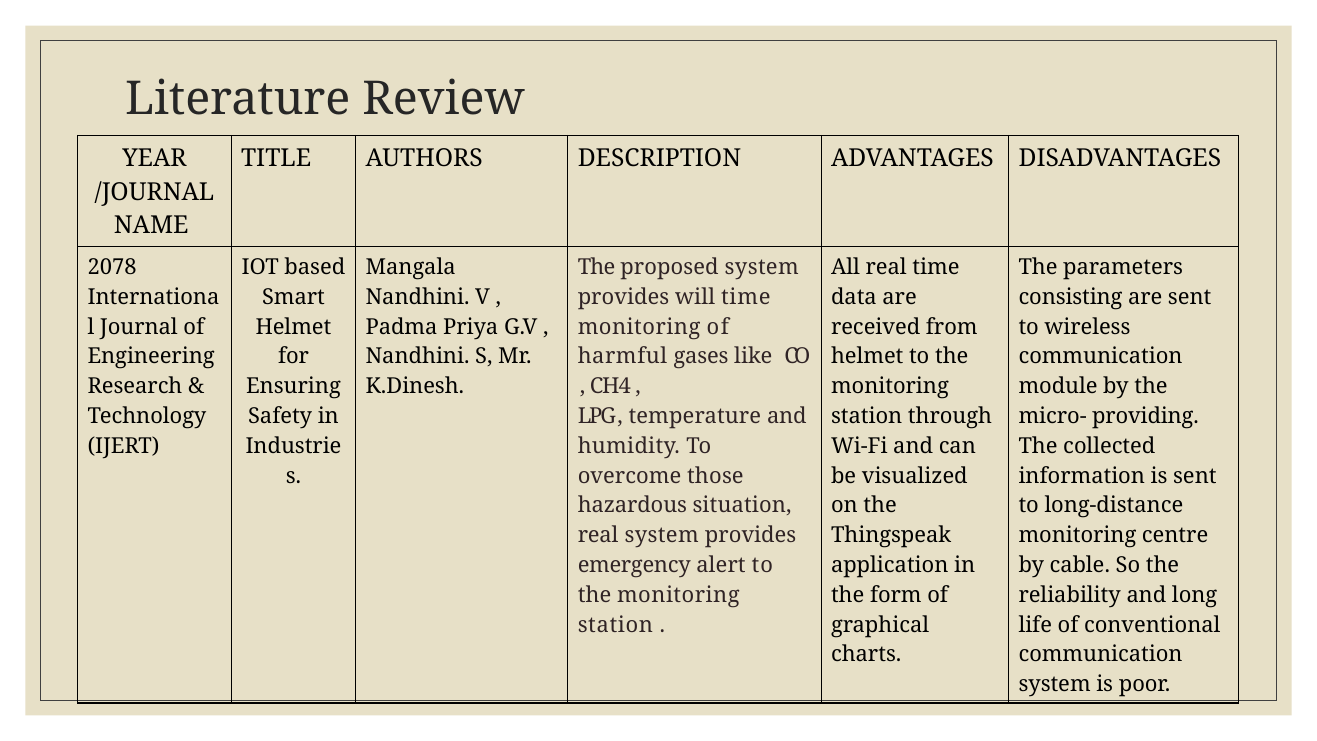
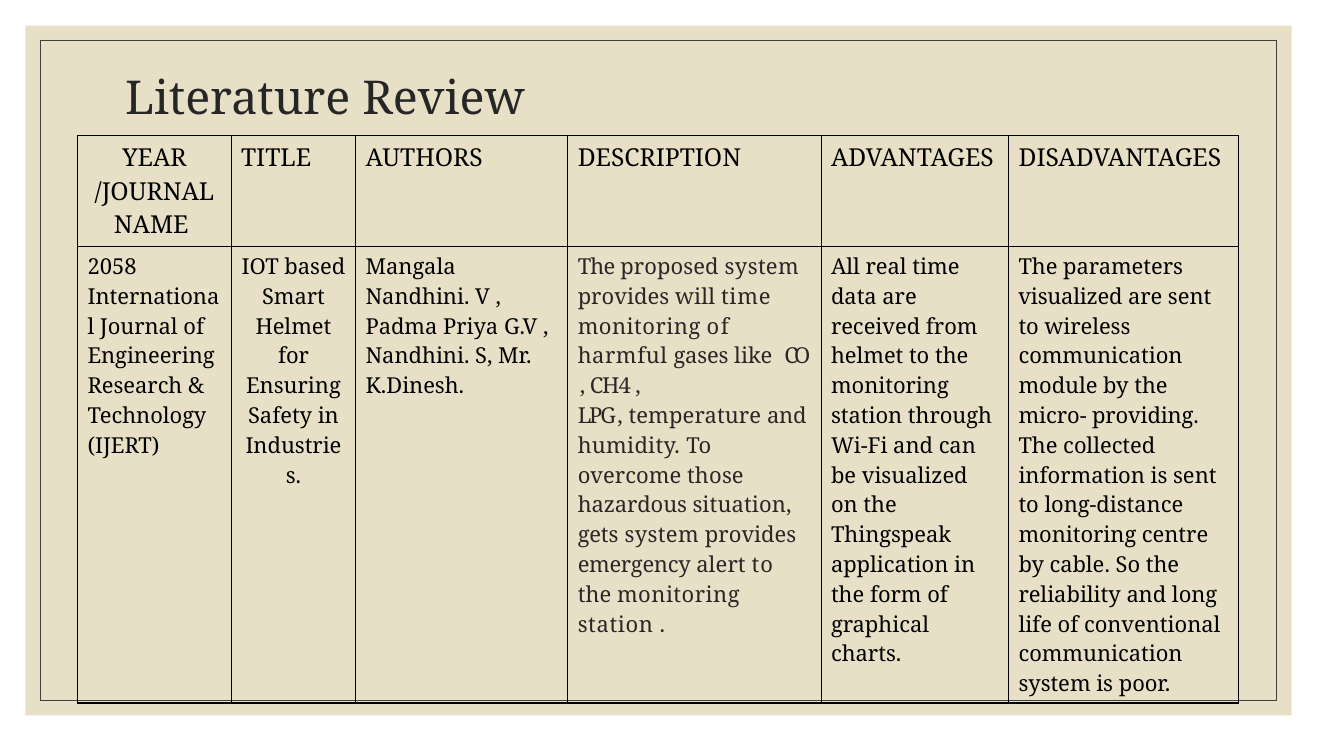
2078: 2078 -> 2058 (112, 267)
consisting: consisting -> visualized (1071, 297)
real: real -> gets (598, 535)
